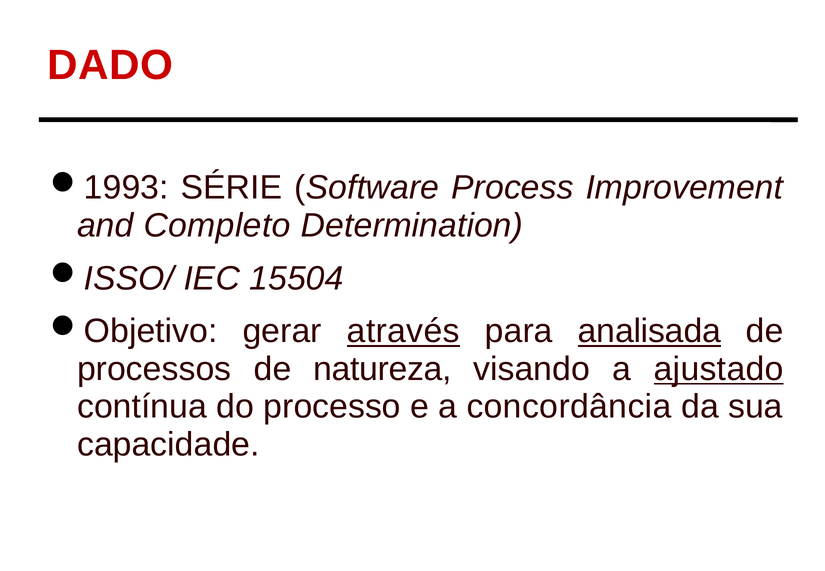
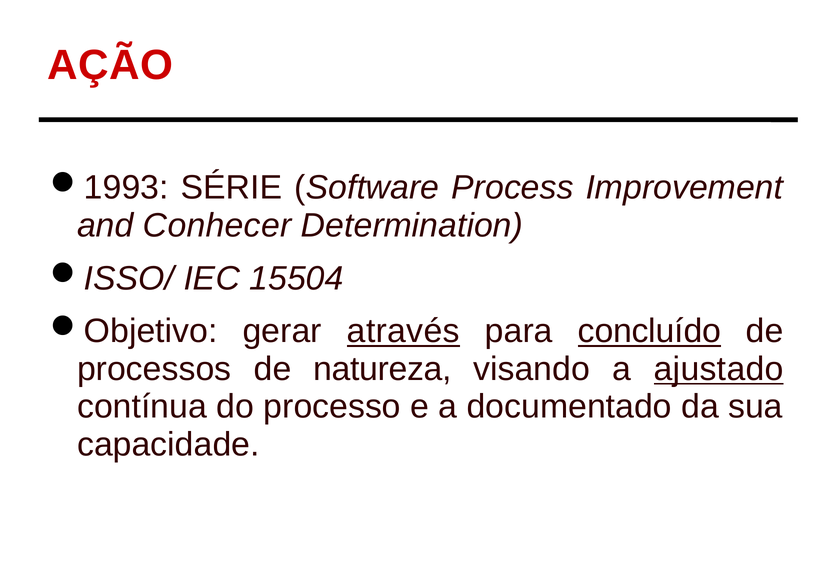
DADO: DADO -> AÇÃO (110, 66)
Completo: Completo -> Conhecer (217, 226)
analisada: analisada -> concluído (649, 331)
concordância: concordância -> documentado (569, 407)
